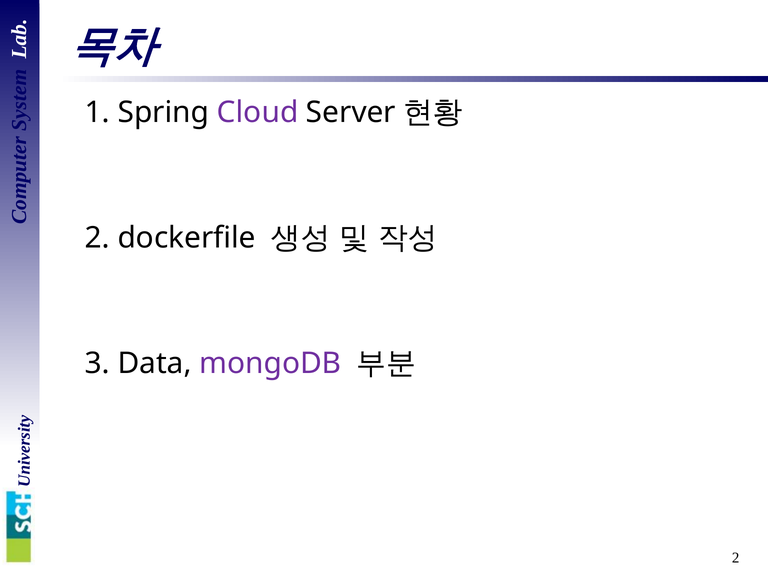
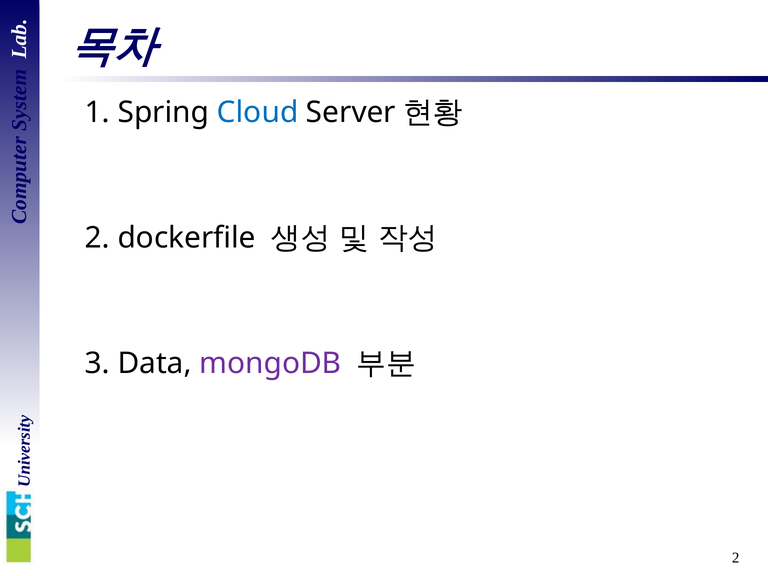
Cloud colour: purple -> blue (258, 112)
